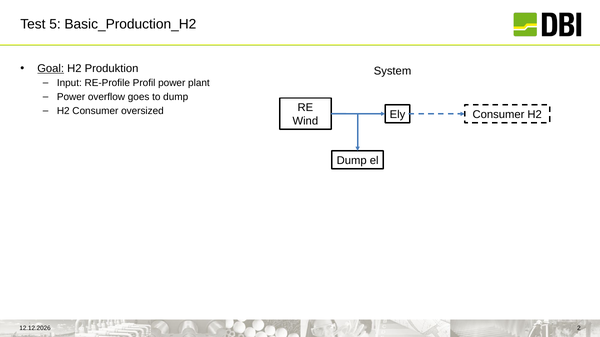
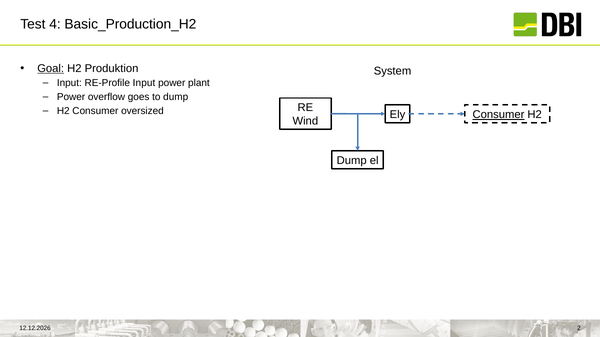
5: 5 -> 4 (55, 24)
RE-Profile Profil: Profil -> Input (144, 83)
Consumer underline: none -> present (498, 115)
